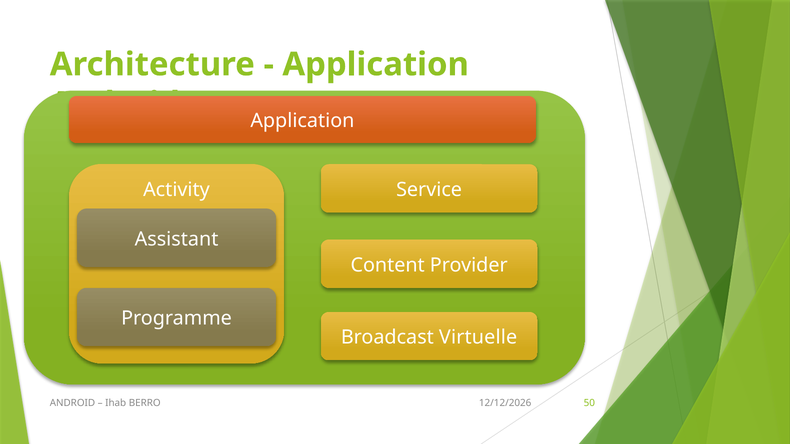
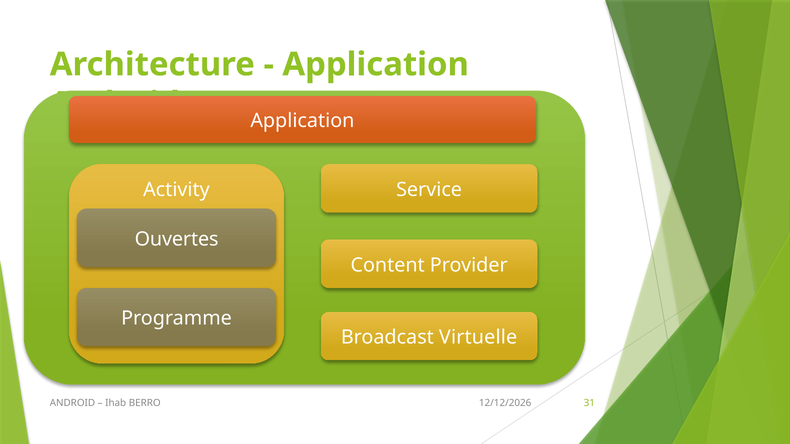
Assistant: Assistant -> Ouvertes (177, 239)
50: 50 -> 31 (589, 403)
